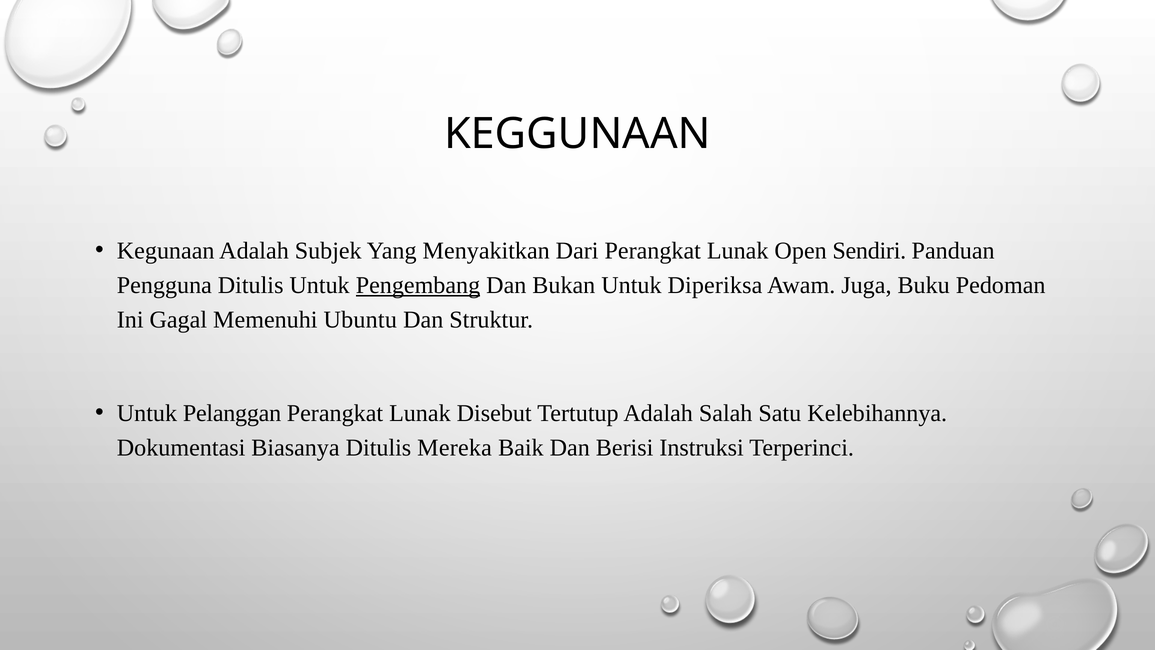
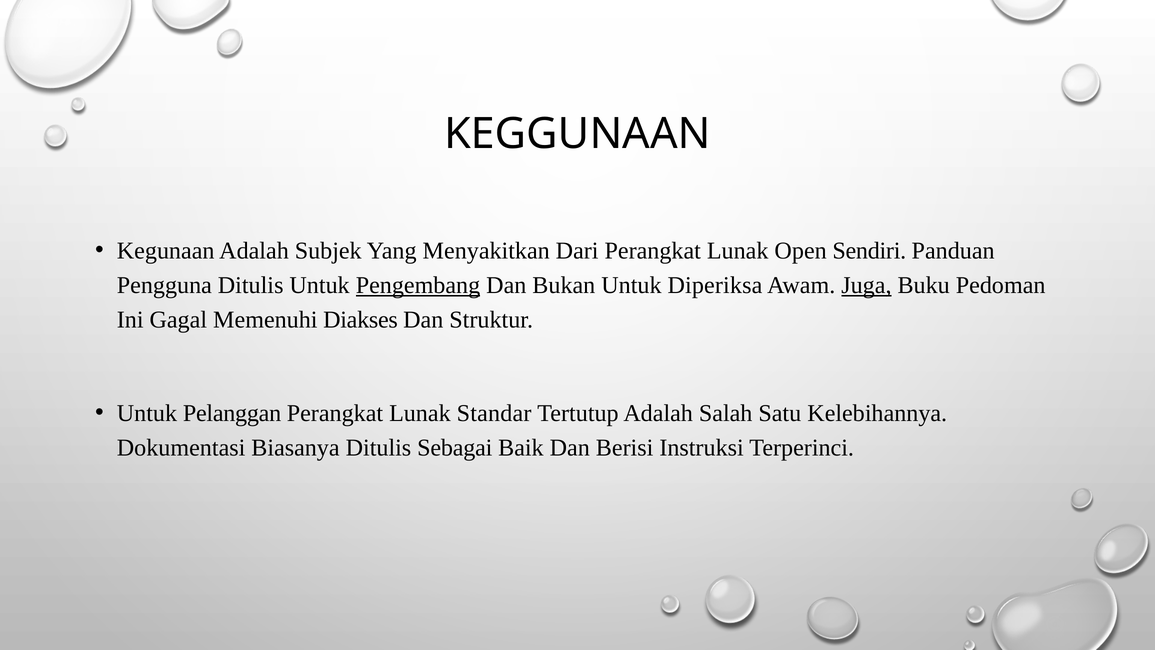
Juga underline: none -> present (866, 285)
Ubuntu: Ubuntu -> Diakses (360, 320)
Disebut: Disebut -> Standar (494, 413)
Mereka: Mereka -> Sebagai (455, 448)
